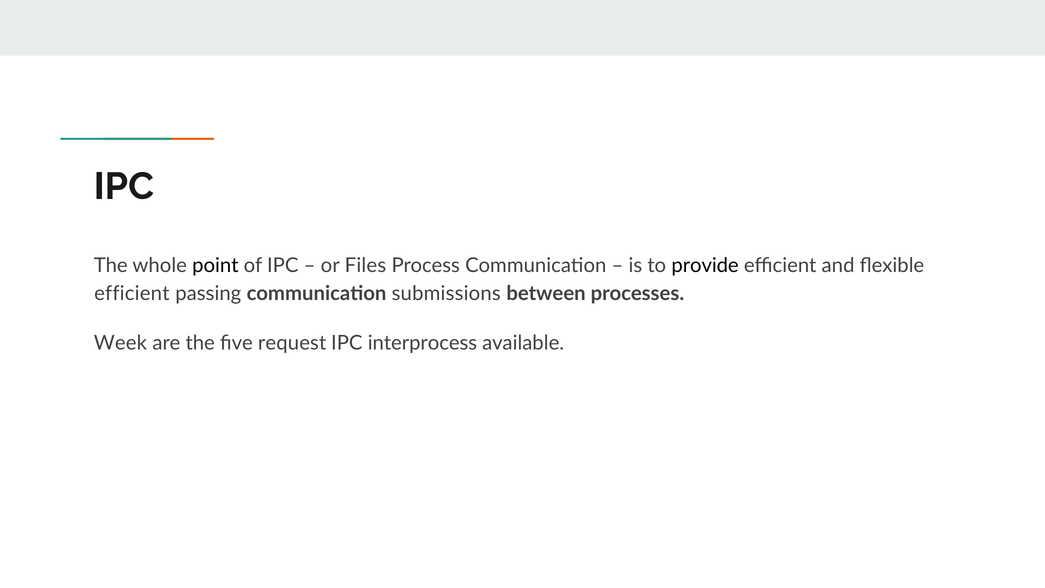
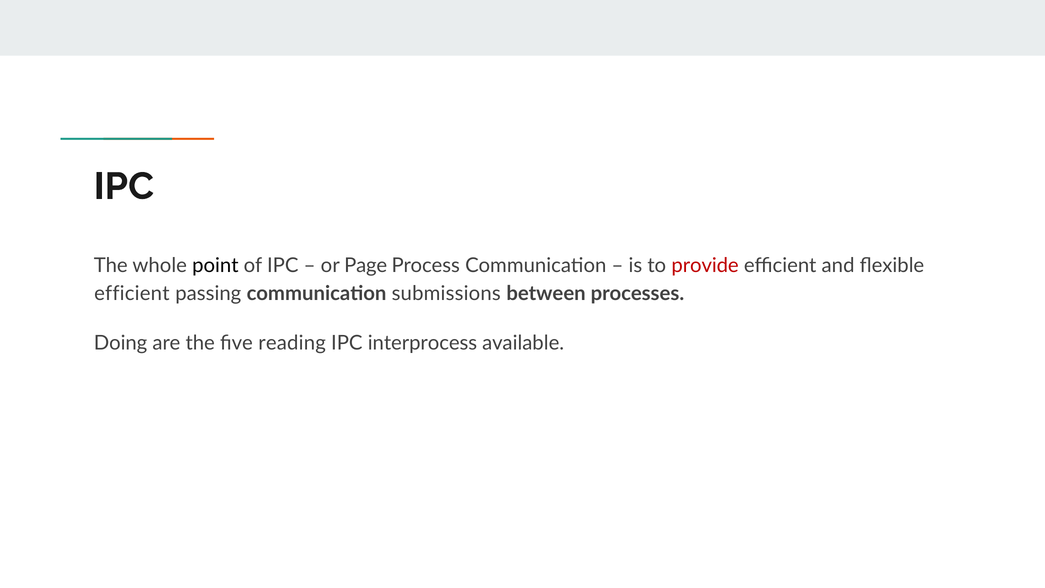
Files: Files -> Page (366, 265)
provide colour: black -> red (705, 265)
Week: Week -> Doing (121, 343)
request: request -> reading (292, 343)
